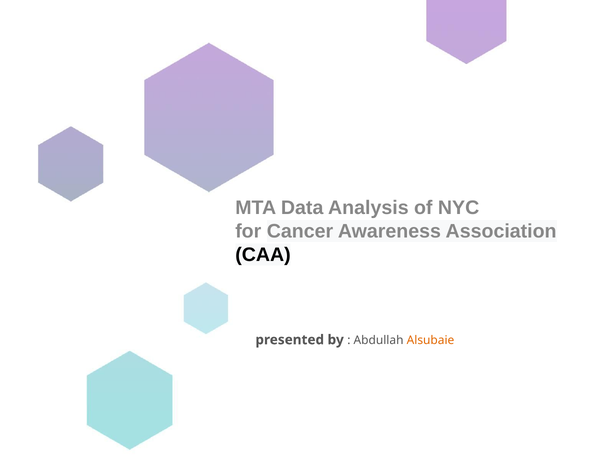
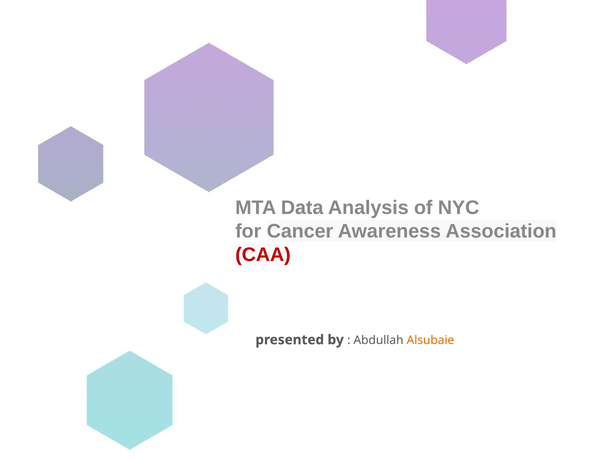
CAA colour: black -> red (263, 255)
